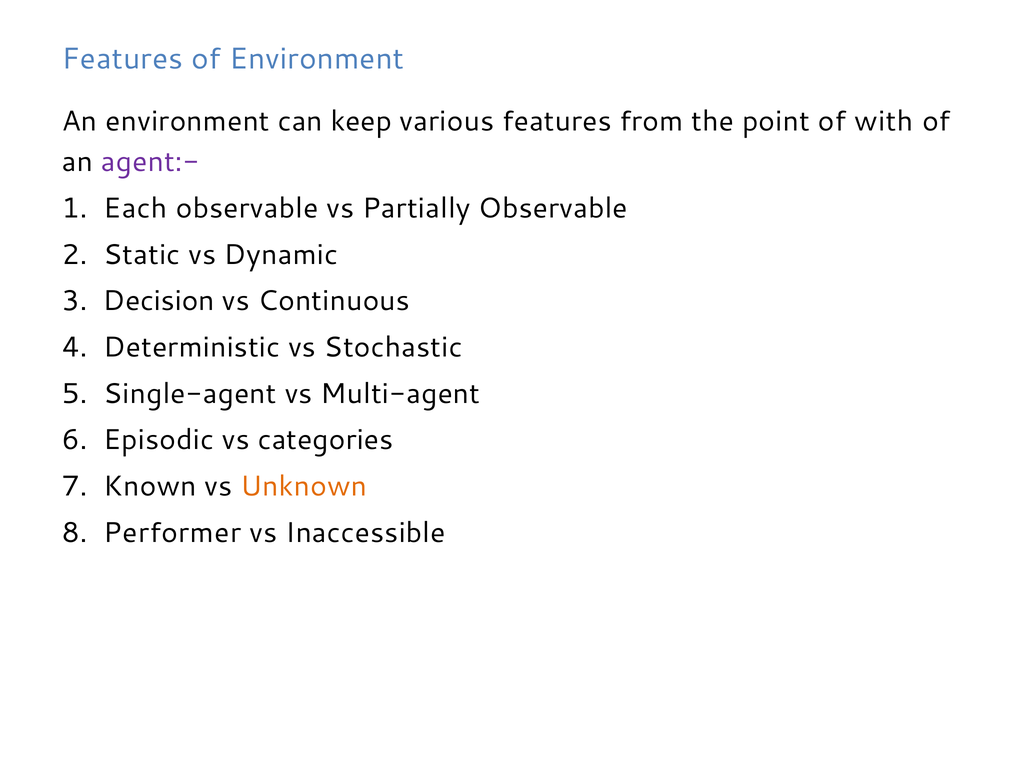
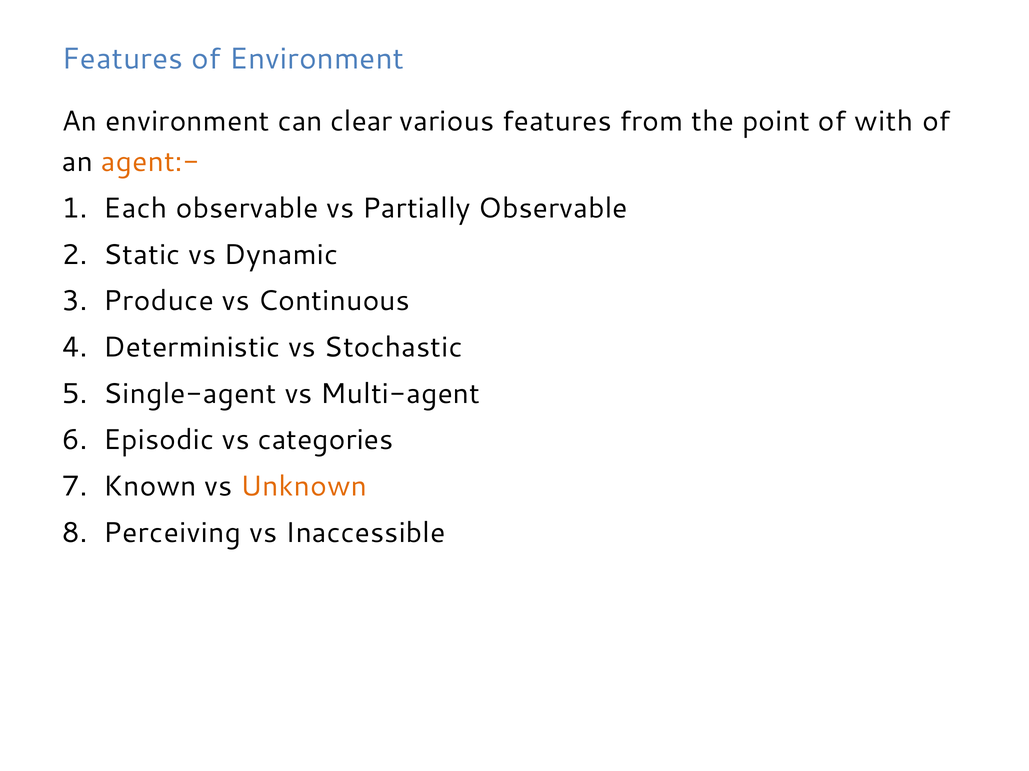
keep: keep -> clear (361, 121)
agent:- colour: purple -> orange (150, 162)
Decision: Decision -> Produce (159, 301)
Performer: Performer -> Perceiving (172, 533)
